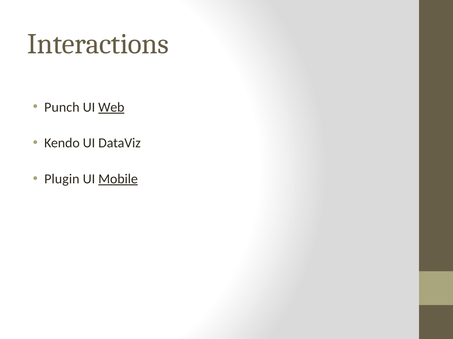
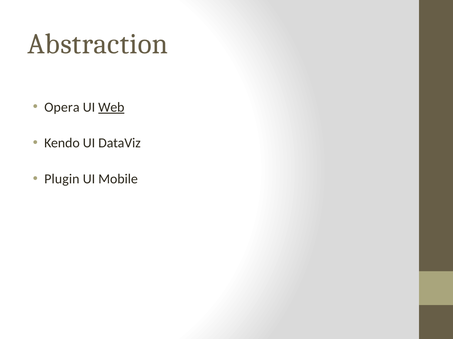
Interactions: Interactions -> Abstraction (98, 44)
Punch: Punch -> Opera (62, 107)
Mobile underline: present -> none (118, 179)
